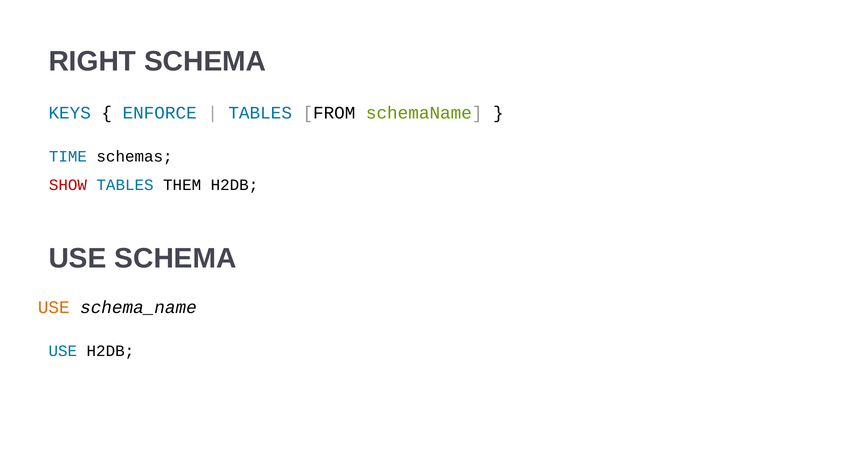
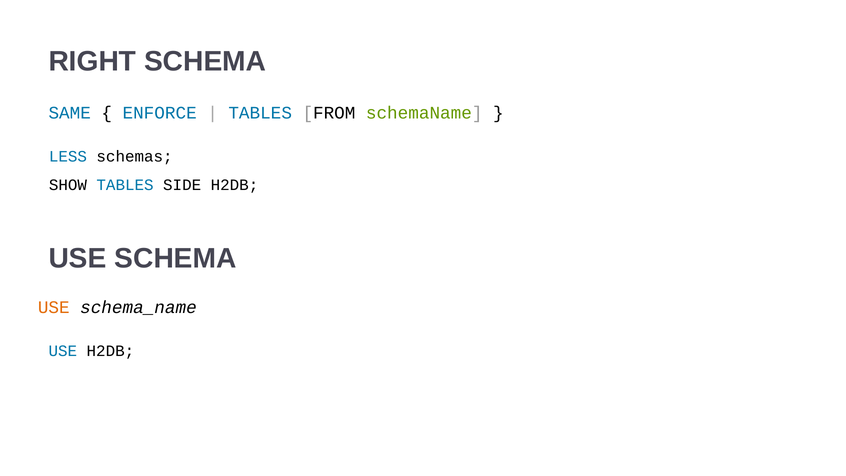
KEYS: KEYS -> SAME (70, 113)
TIME: TIME -> LESS (68, 156)
SHOW colour: red -> black (68, 185)
THEM: THEM -> SIDE (182, 185)
